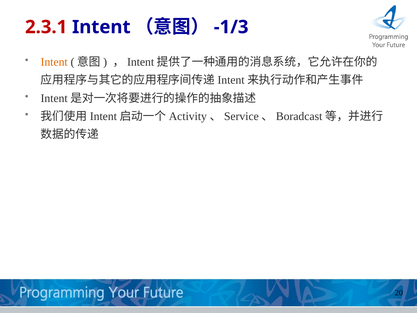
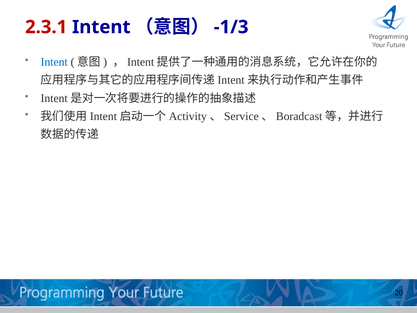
Intent colour: orange -> blue (54, 62)
